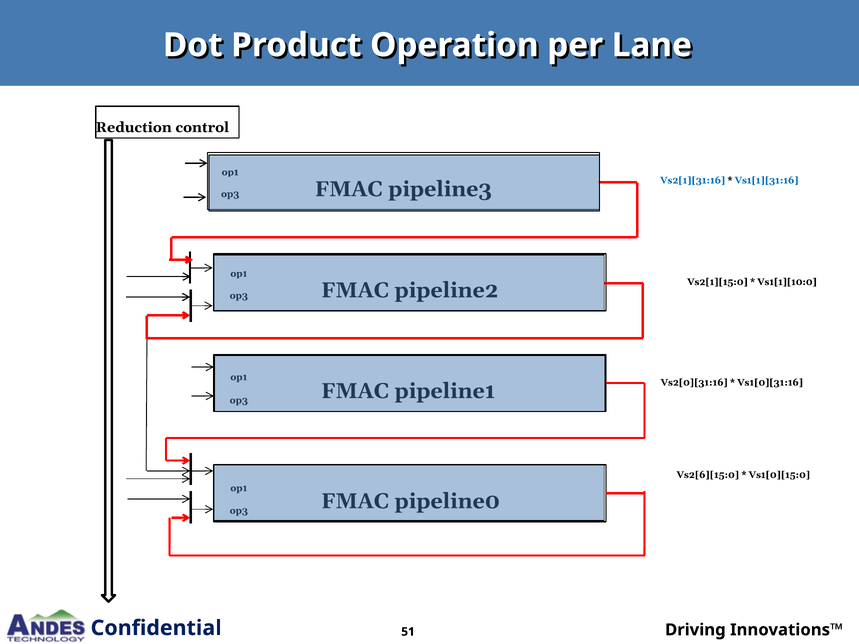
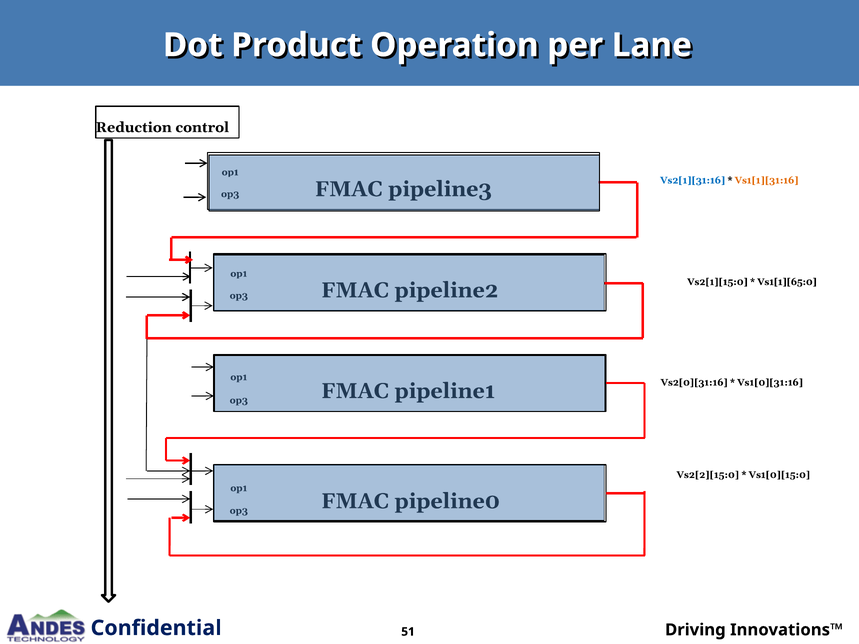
Vs1[1][31:16 colour: blue -> orange (767, 180)
Vs1[1][10:0: Vs1[1][10:0 -> Vs1[1][65:0 (787, 282)
Vs2[6][15:0: Vs2[6][15:0 -> Vs2[2][15:0 (708, 475)
